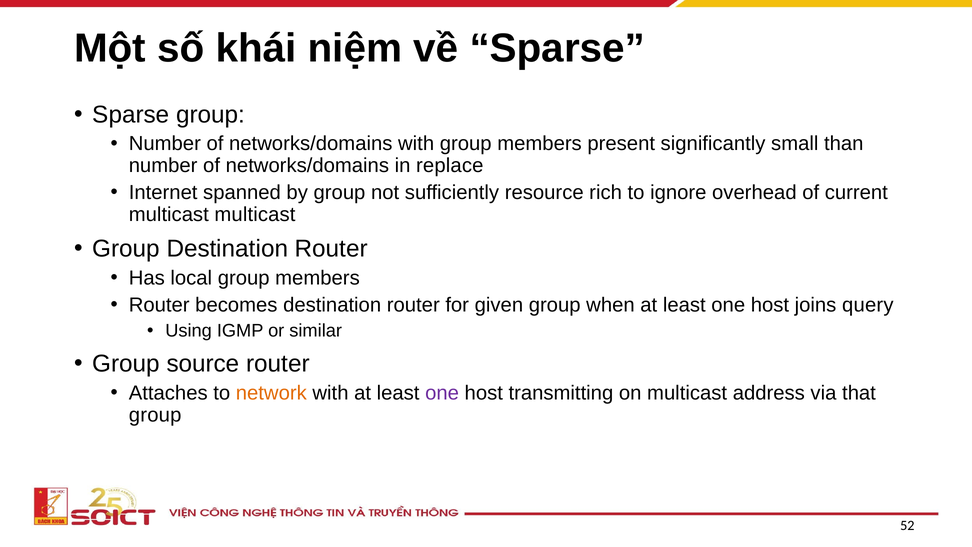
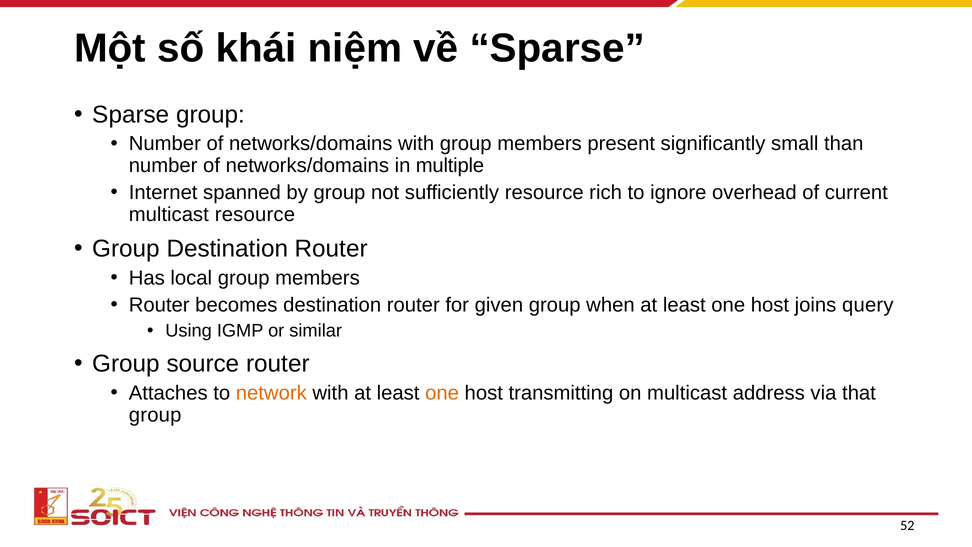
replace: replace -> multiple (450, 166)
multicast multicast: multicast -> resource (255, 214)
one colour: purple -> orange (442, 393)
